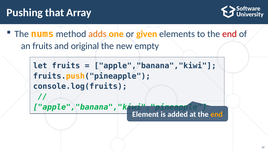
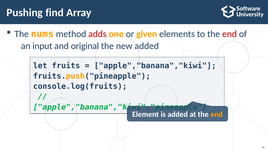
that: that -> find (55, 13)
adds colour: orange -> red (97, 34)
an fruits: fruits -> input (42, 46)
new empty: empty -> added (147, 46)
